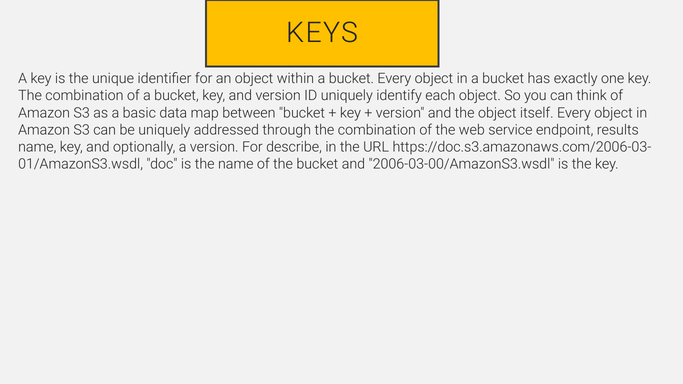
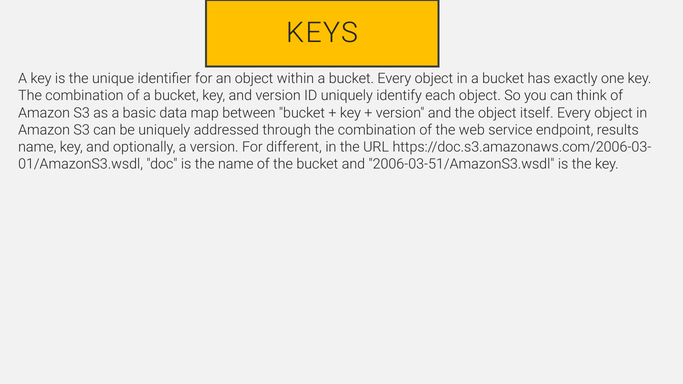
describe: describe -> different (294, 147)
2006-03-00/AmazonS3.wsdl: 2006-03-00/AmazonS3.wsdl -> 2006-03-51/AmazonS3.wsdl (461, 164)
